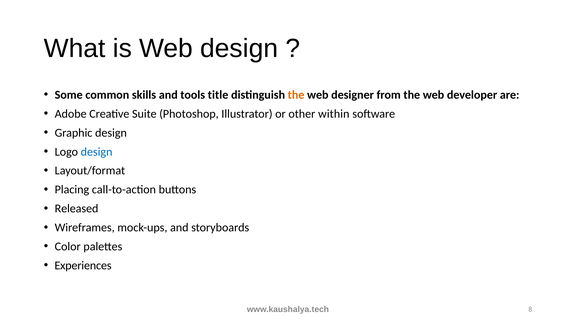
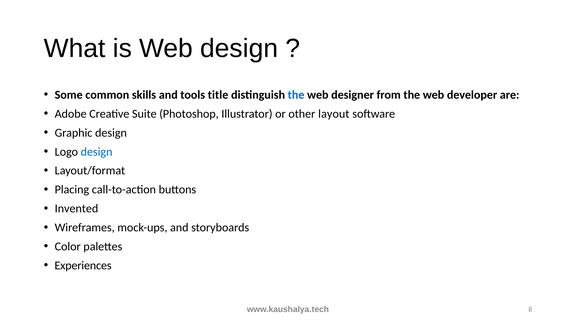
the colour: orange -> blue (296, 95)
within: within -> layout (334, 114)
Released: Released -> Invented (76, 209)
